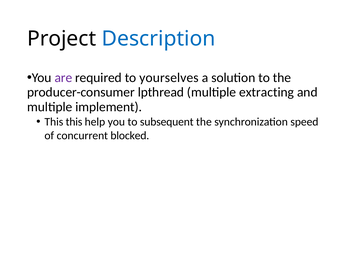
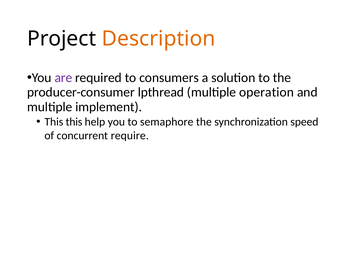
Description colour: blue -> orange (159, 39)
yourselves: yourselves -> consumers (169, 78)
extracting: extracting -> operation (267, 92)
subsequent: subsequent -> semaphore (167, 122)
blocked: blocked -> require (130, 136)
